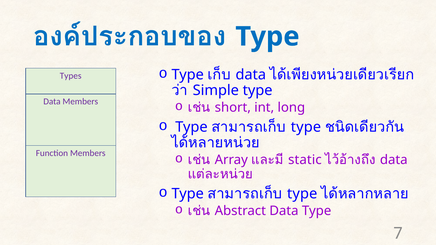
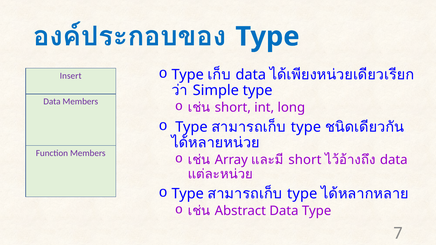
Types: Types -> Insert (71, 76)
static: static -> short (305, 160)
